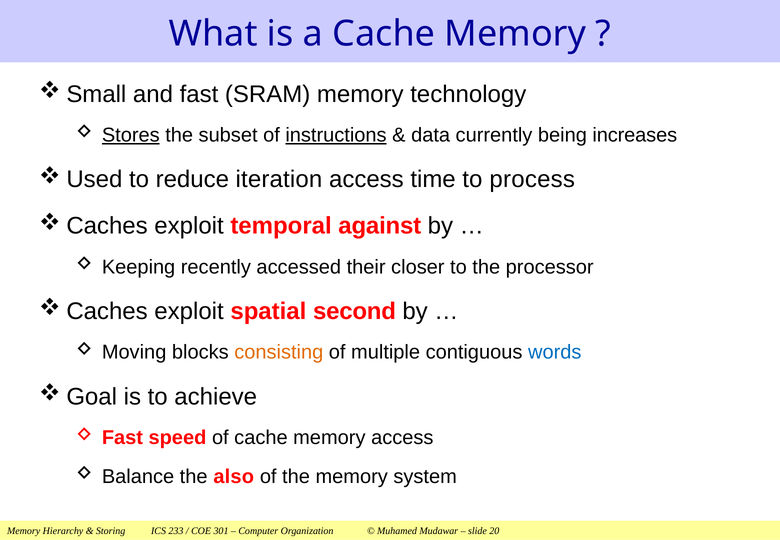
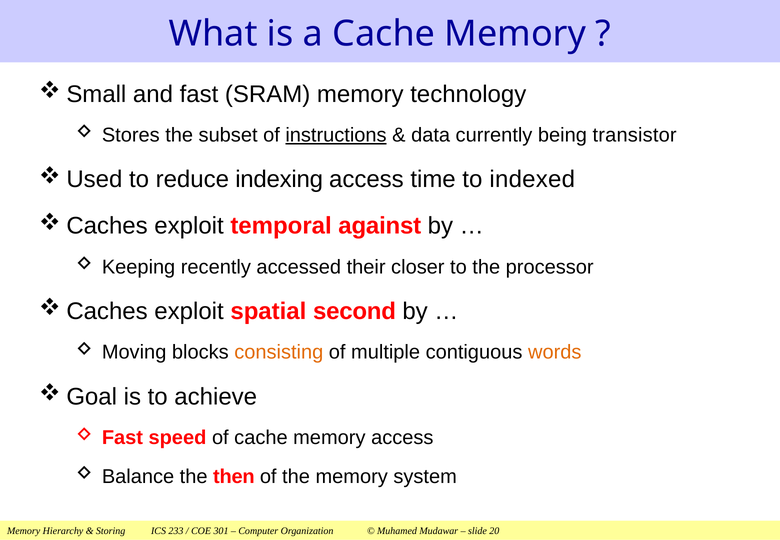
Stores underline: present -> none (131, 135)
increases: increases -> transistor (635, 135)
iteration: iteration -> indexing (279, 180)
process: process -> indexed (532, 180)
words colour: blue -> orange (555, 352)
also: also -> then (234, 476)
